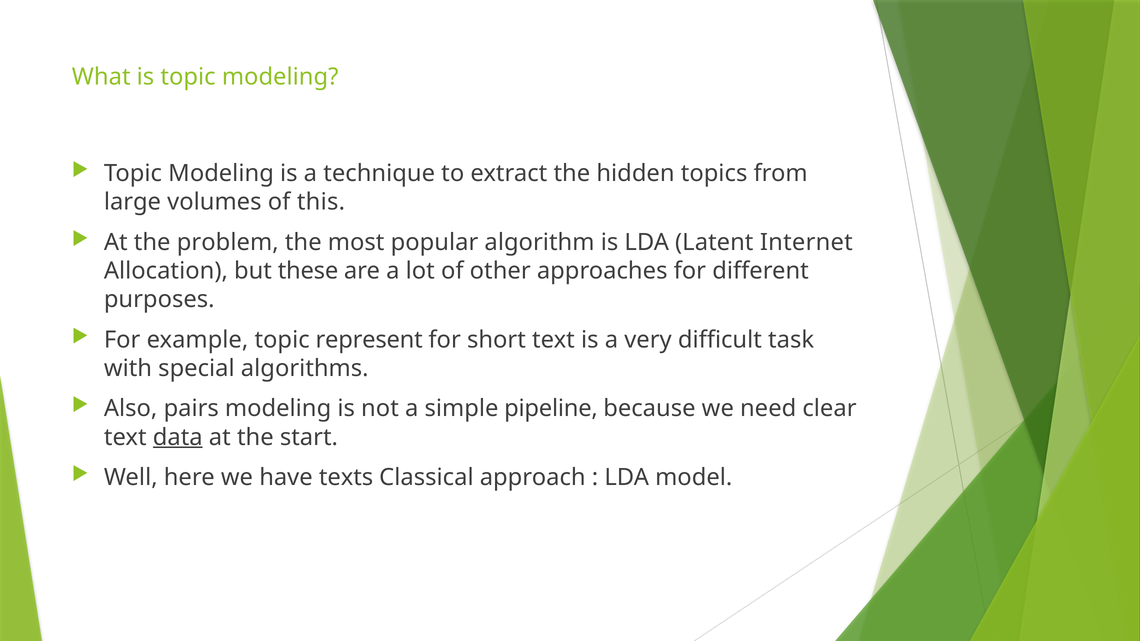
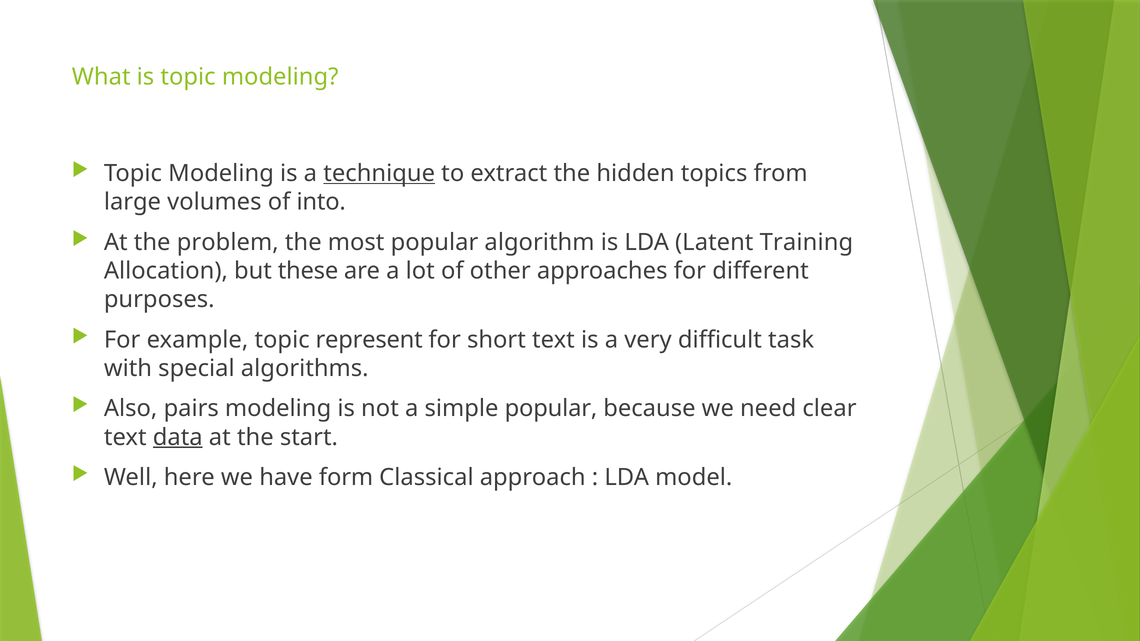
technique underline: none -> present (379, 173)
this: this -> into (321, 202)
Internet: Internet -> Training (806, 242)
simple pipeline: pipeline -> popular (551, 409)
texts: texts -> form (346, 478)
